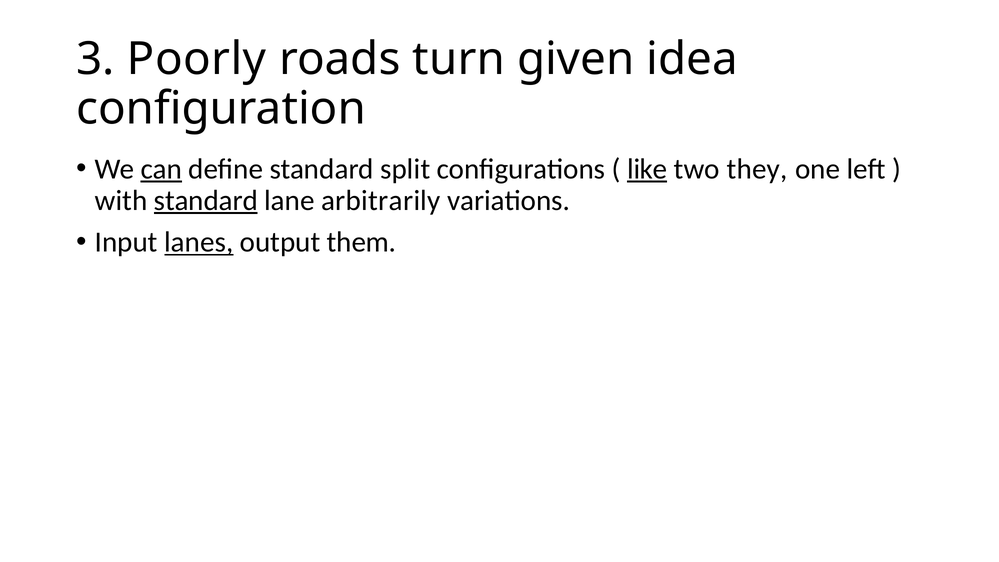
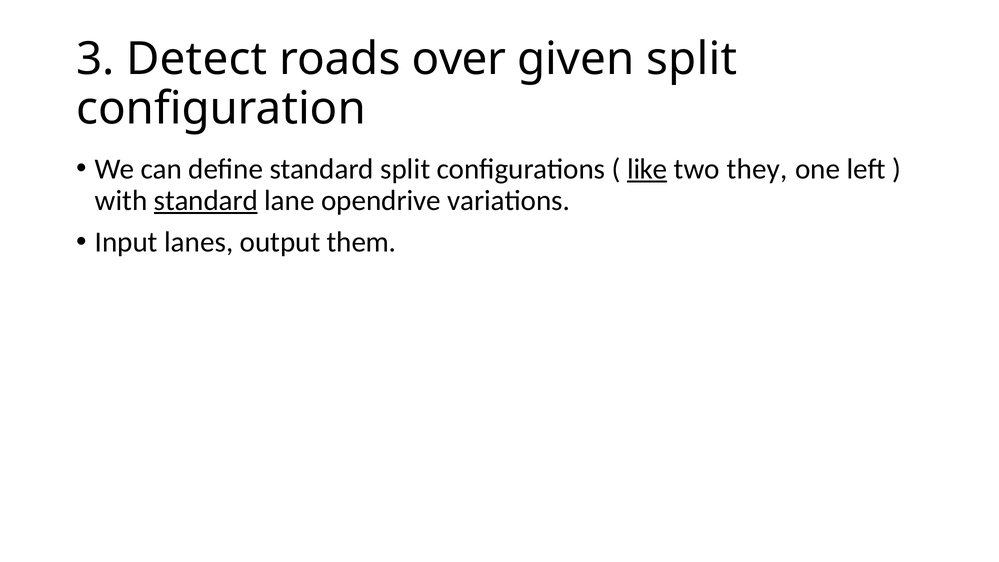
Poorly: Poorly -> Detect (197, 59)
turn: turn -> over (459, 59)
given idea: idea -> split (692, 59)
can underline: present -> none (161, 169)
arbitrarily: arbitrarily -> opendrive (381, 200)
lanes underline: present -> none (199, 242)
